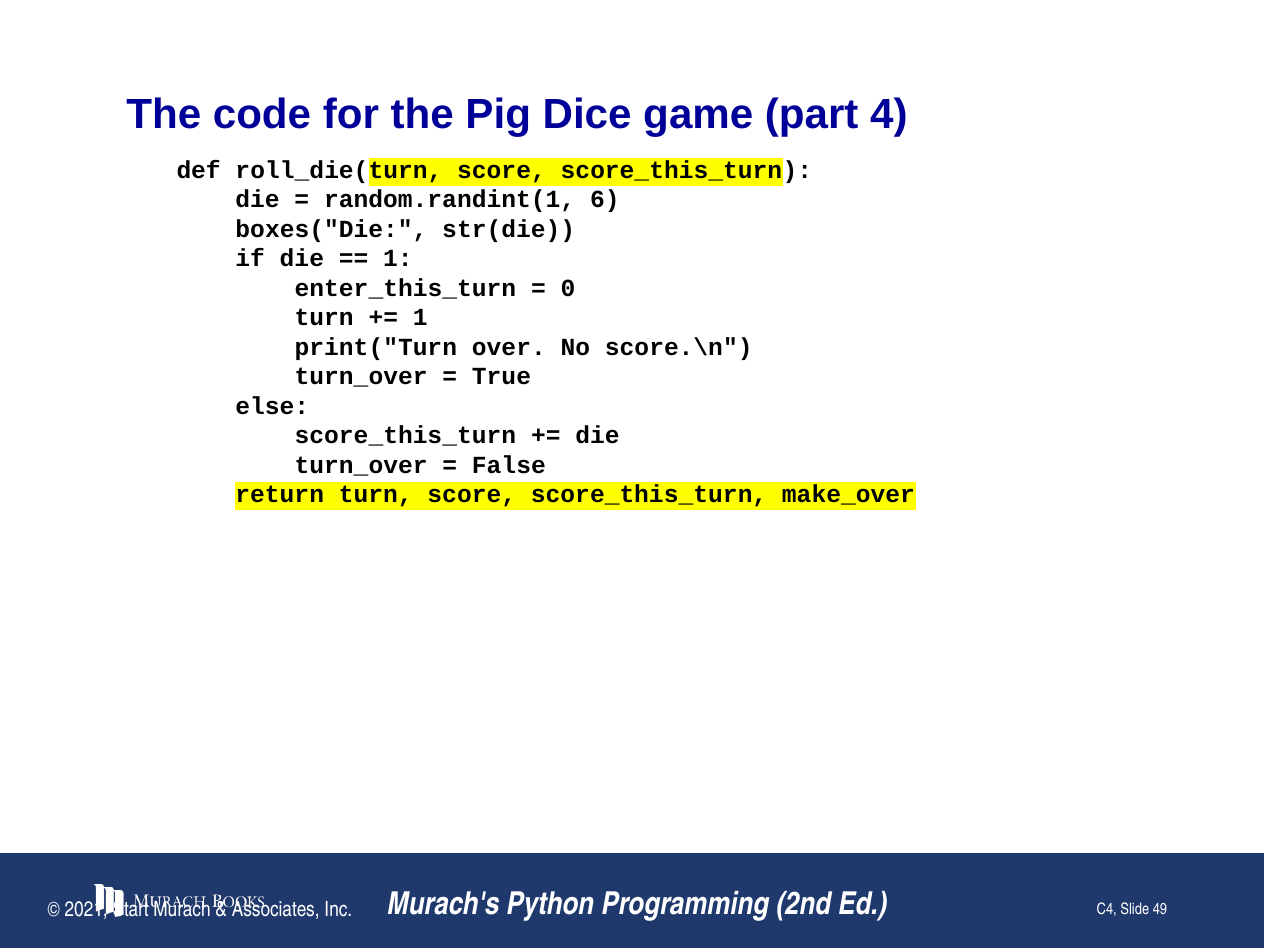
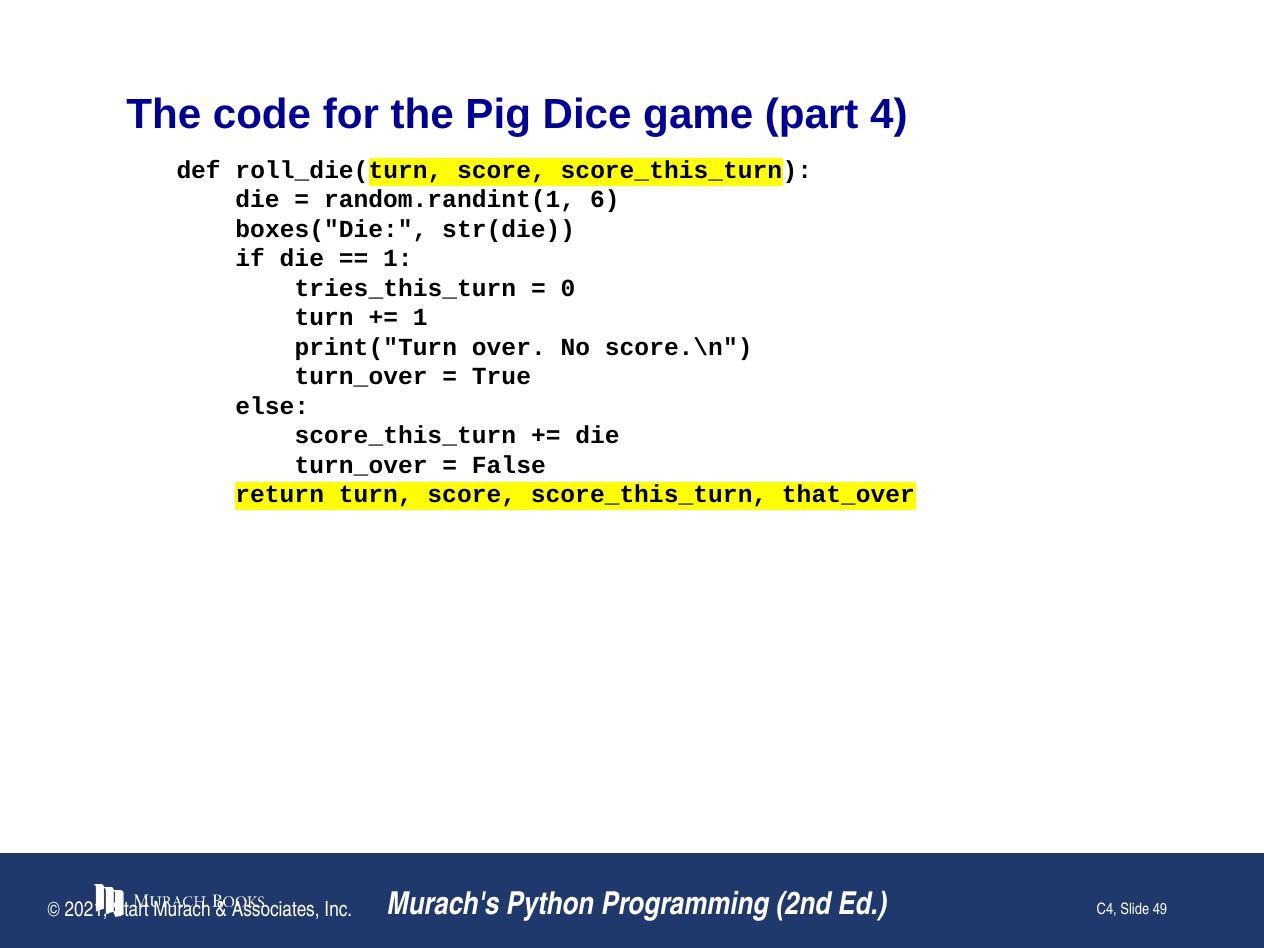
enter_this_turn: enter_this_turn -> tries_this_turn (405, 288)
make_over: make_over -> that_over (848, 495)
